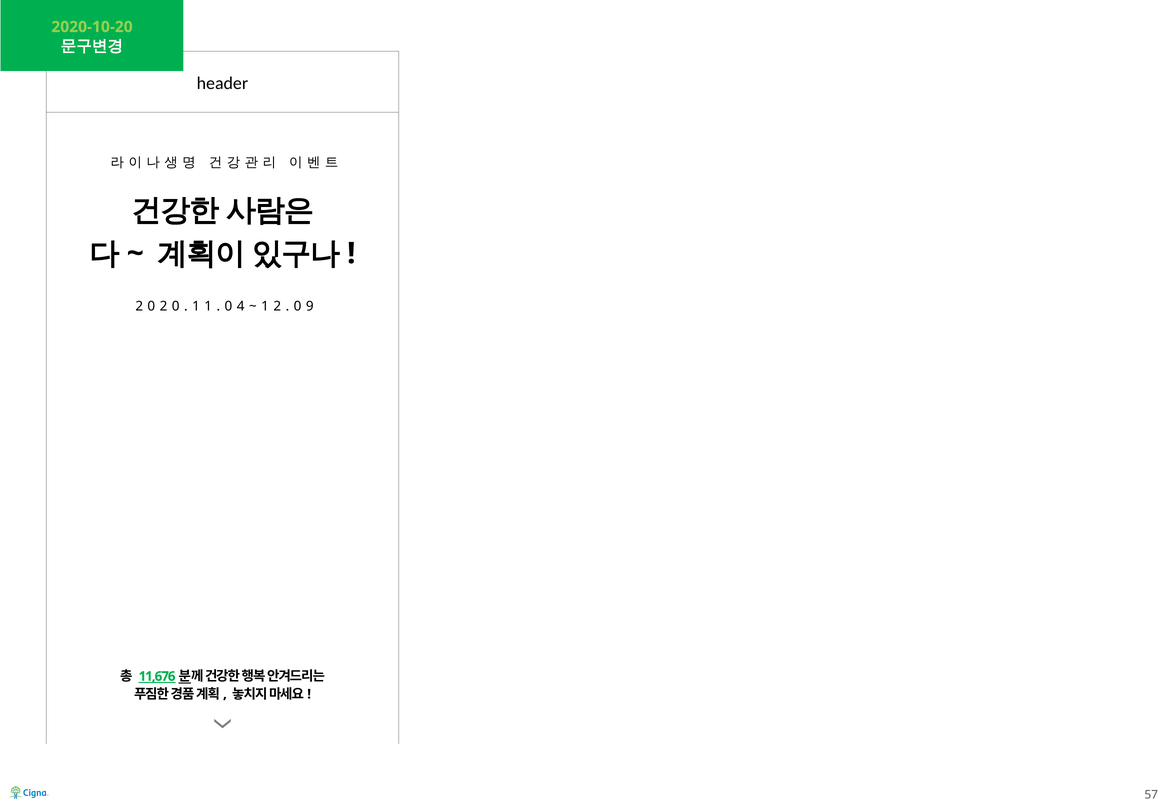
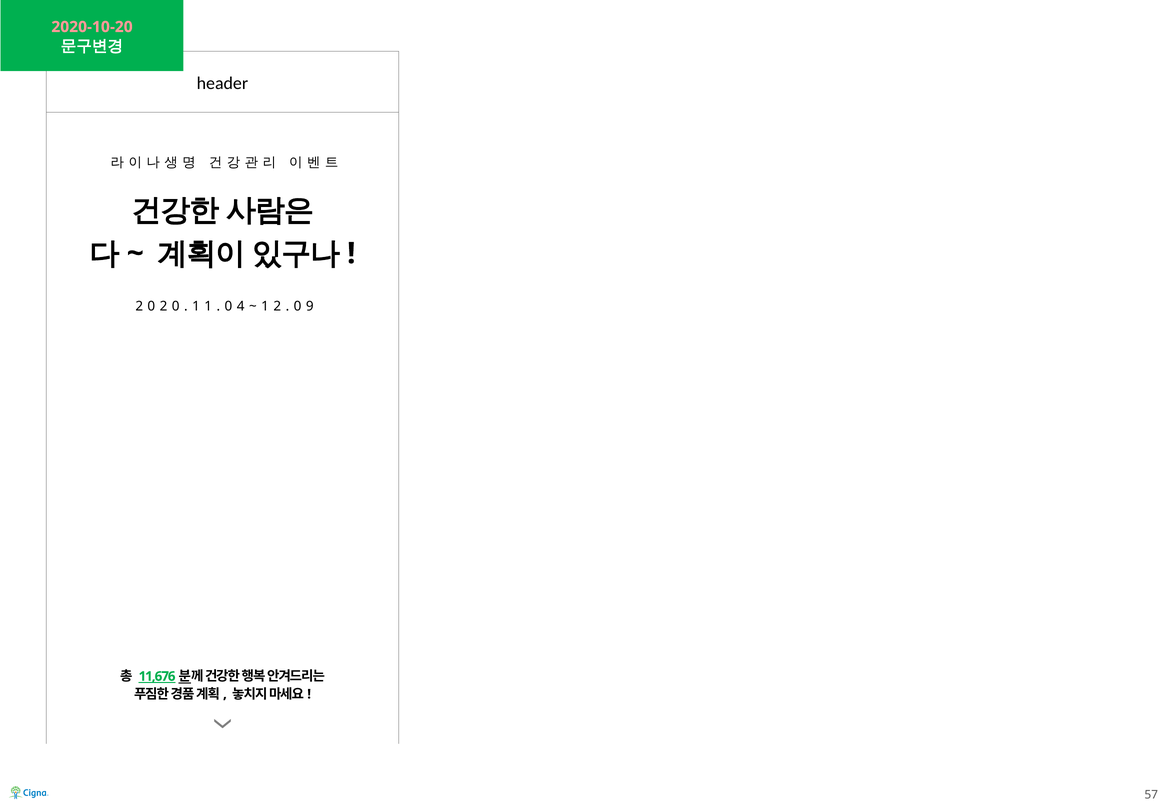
2020-10-20 colour: light green -> pink (92, 27)
